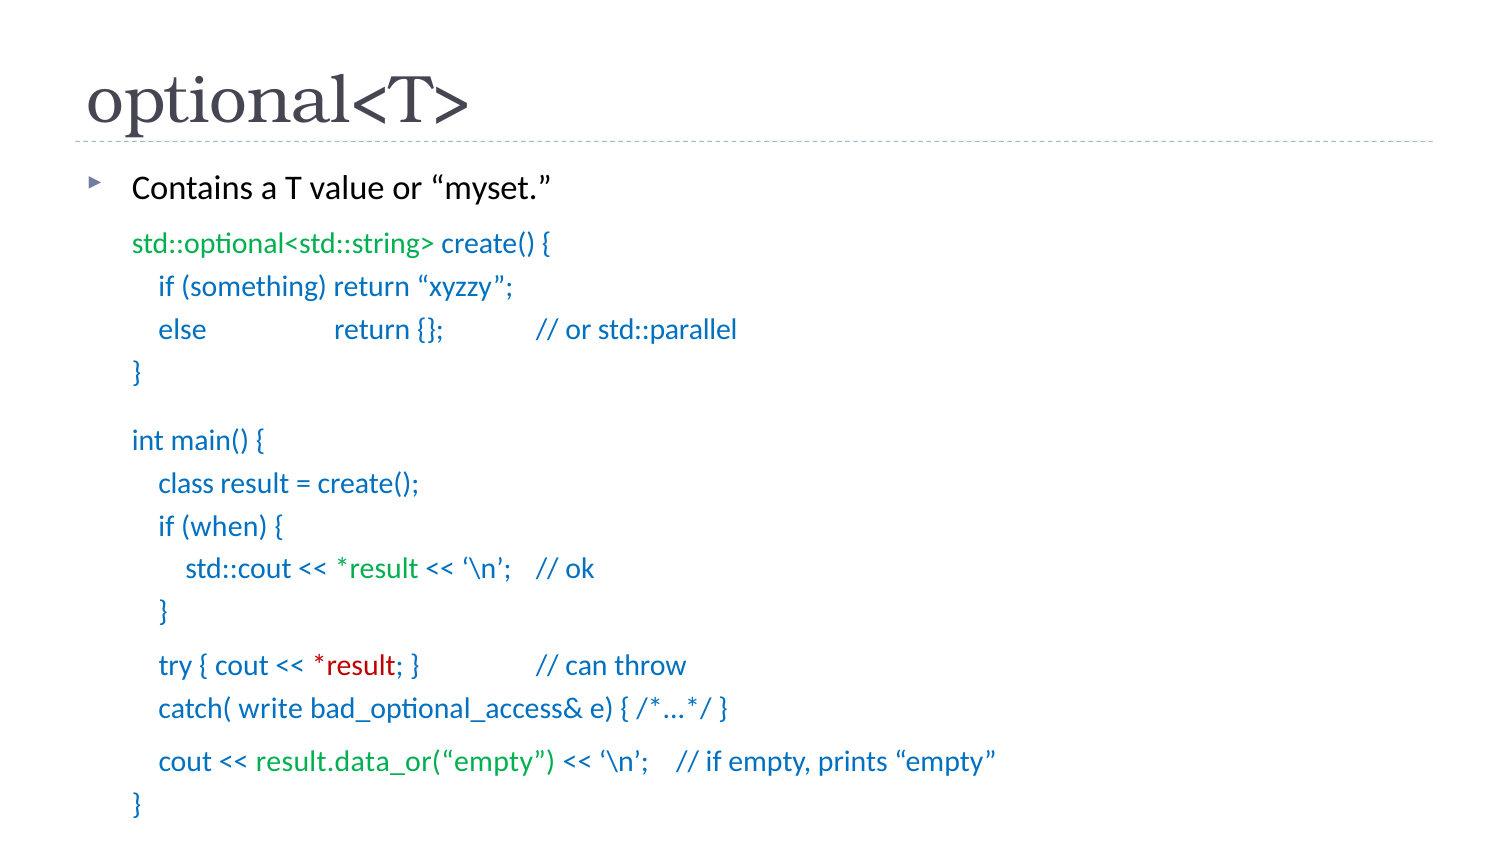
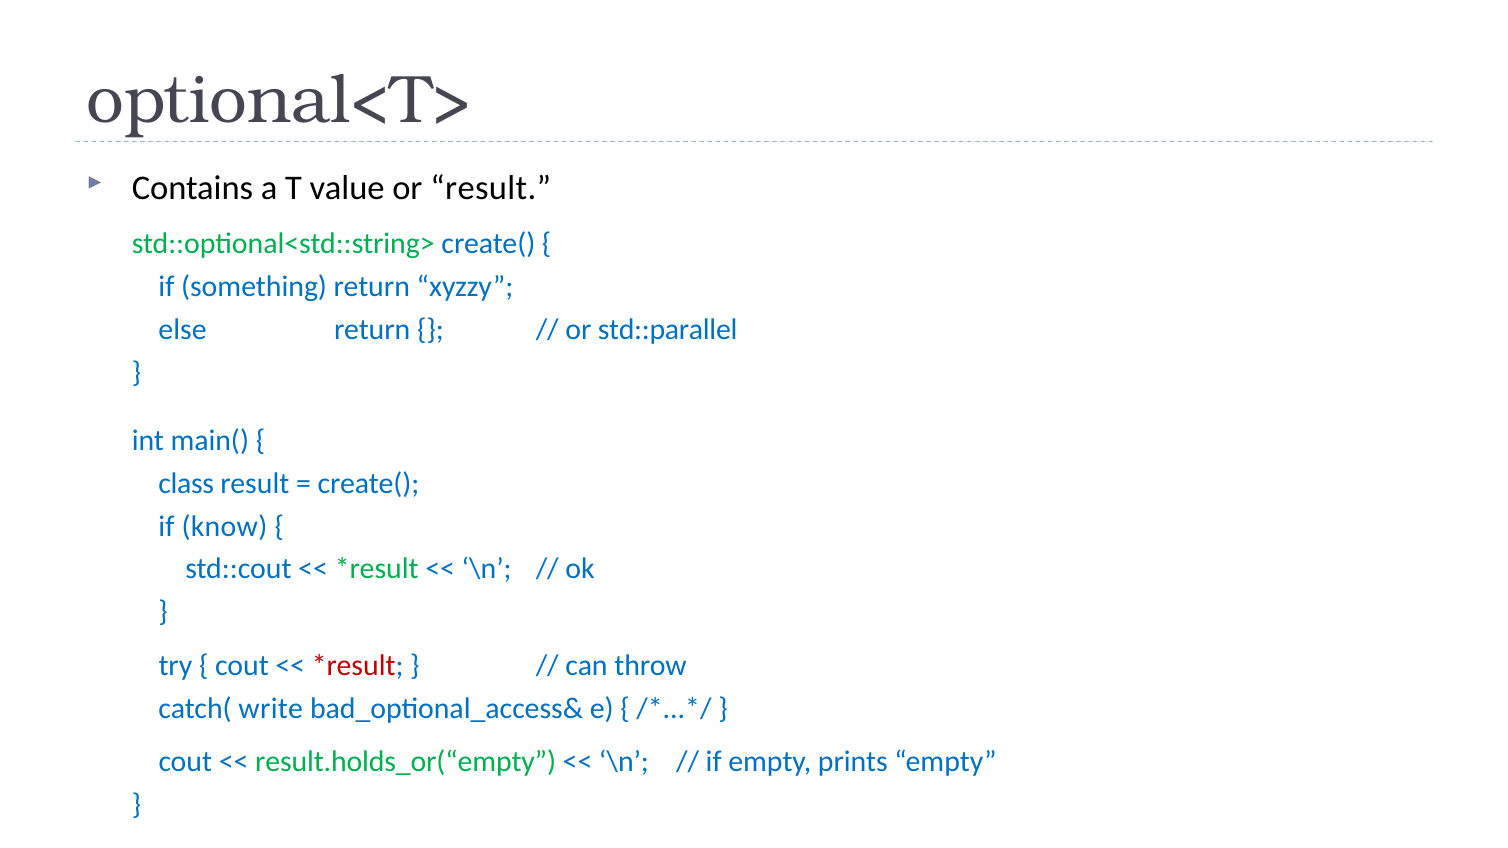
or myset: myset -> result (491, 188)
when: when -> know (224, 526)
result.data_or(“empty: result.data_or(“empty -> result.holds_or(“empty (406, 762)
